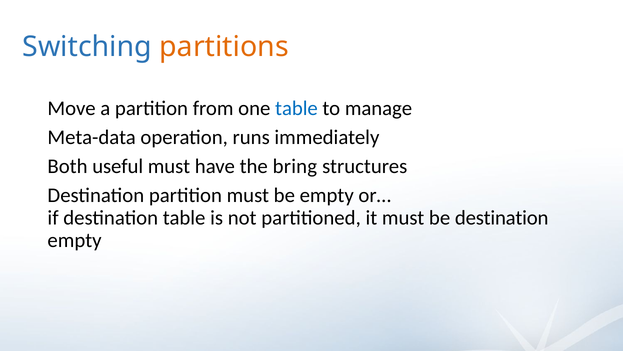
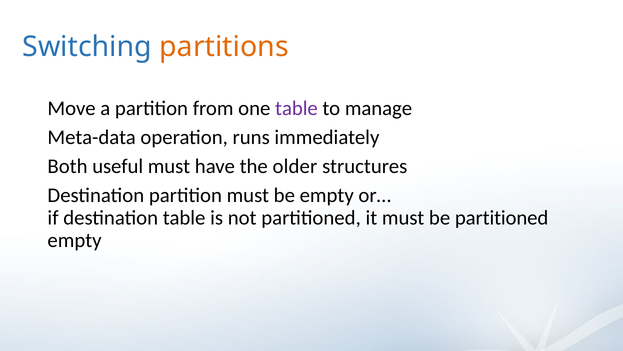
table colour: blue -> purple (296, 108)
bring: bring -> older (295, 166)
be destination: destination -> partitioned (502, 218)
